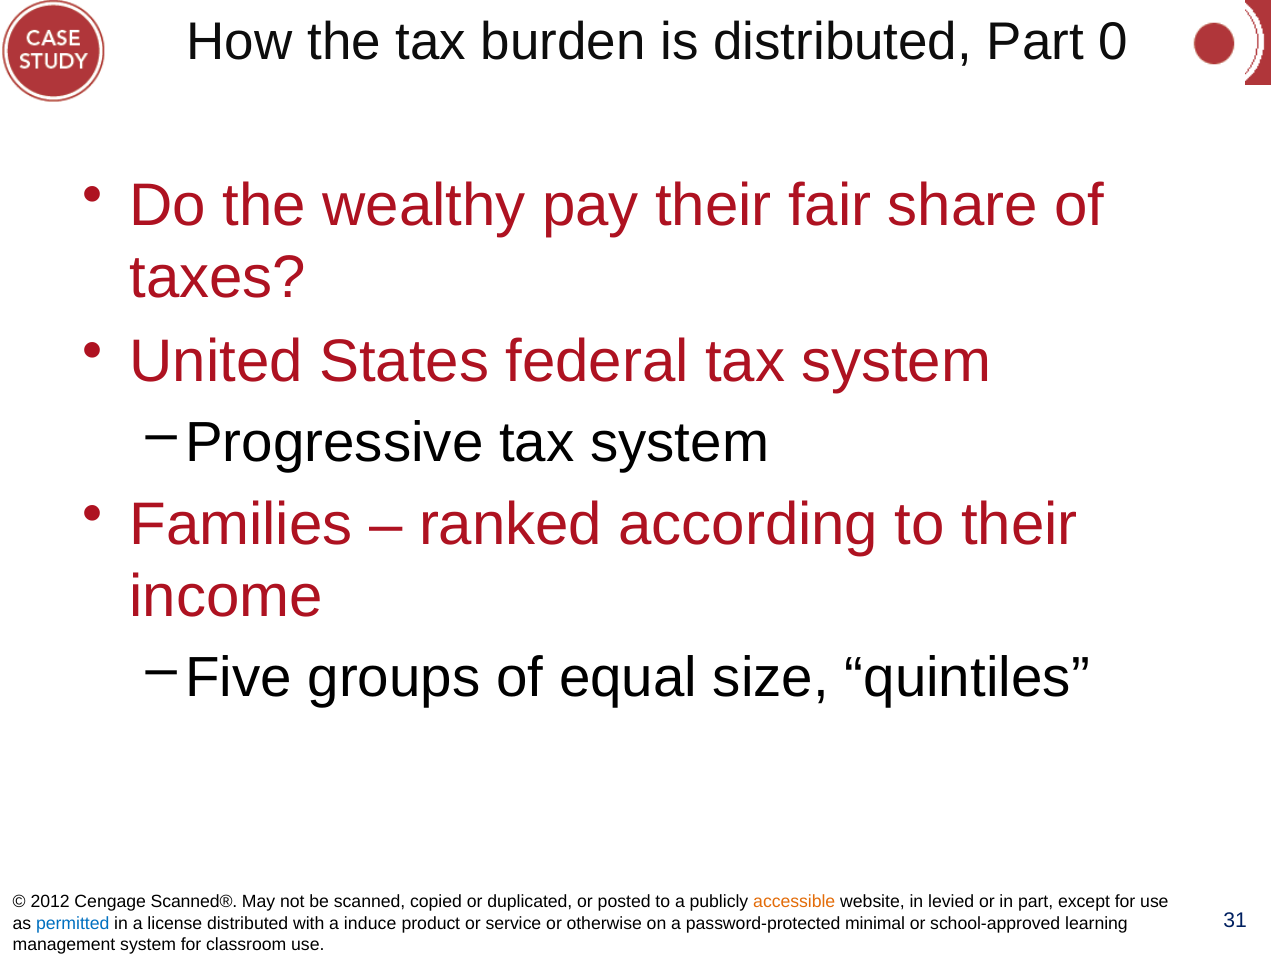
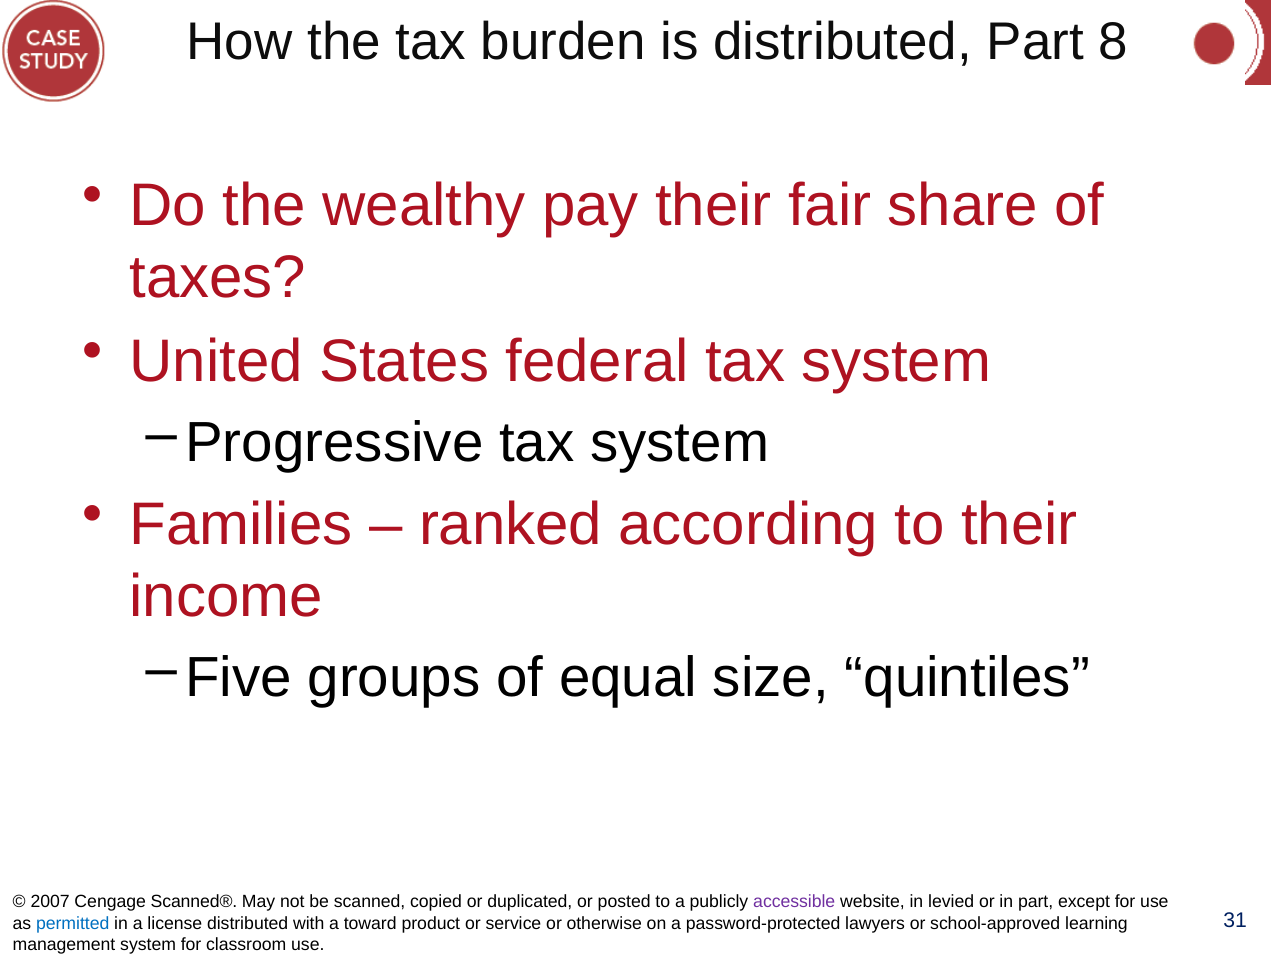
0: 0 -> 8 (1113, 42)
2012: 2012 -> 2007 (50, 901)
accessible colour: orange -> purple (794, 901)
induce: induce -> toward (370, 923)
minimal: minimal -> lawyers (875, 923)
